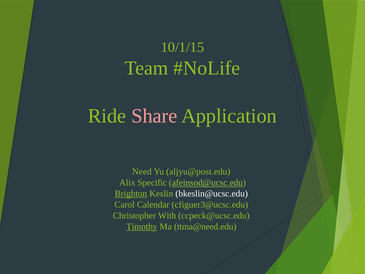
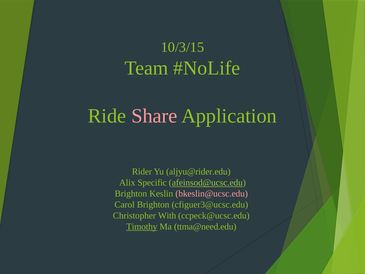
10/1/15: 10/1/15 -> 10/3/15 (183, 47)
Need: Need -> Rider (142, 172)
aljyu@post.edu: aljyu@post.edu -> aljyu@rider.edu (198, 172)
Brighton underline: present -> none (131, 193)
bkeslin@ucsc.edu colour: white -> pink (212, 193)
Carol Calendar: Calendar -> Brighton (153, 204)
